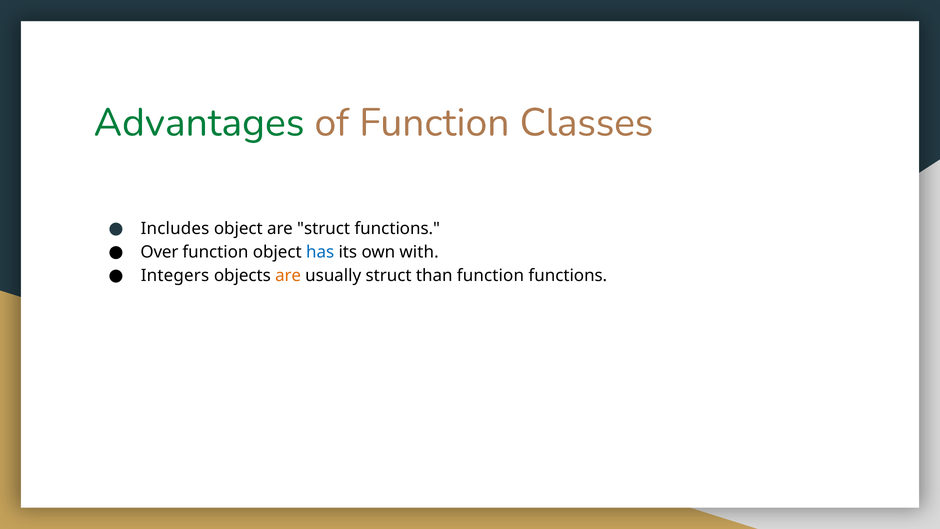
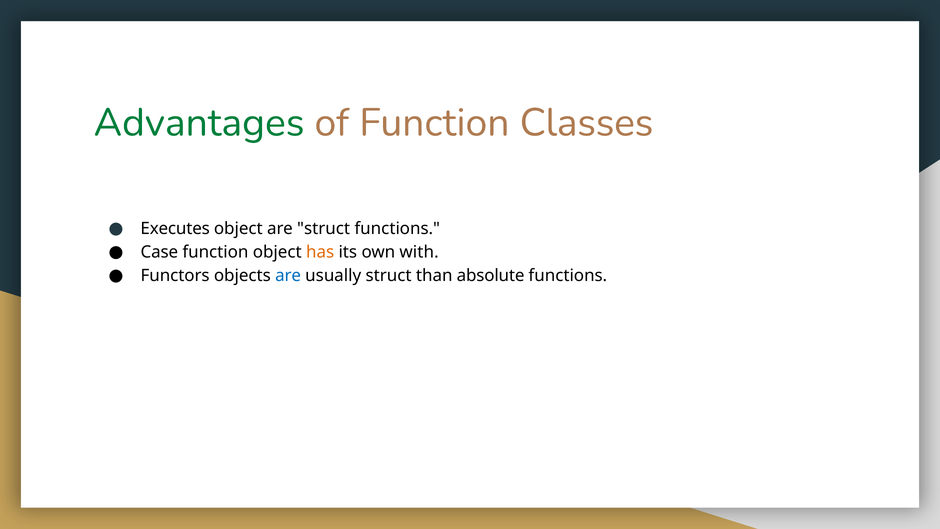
Includes: Includes -> Executes (175, 228)
Over: Over -> Case (159, 252)
has colour: blue -> orange (320, 252)
Integers: Integers -> Functors (175, 275)
are colour: orange -> blue (288, 275)
than function: function -> absolute (491, 275)
